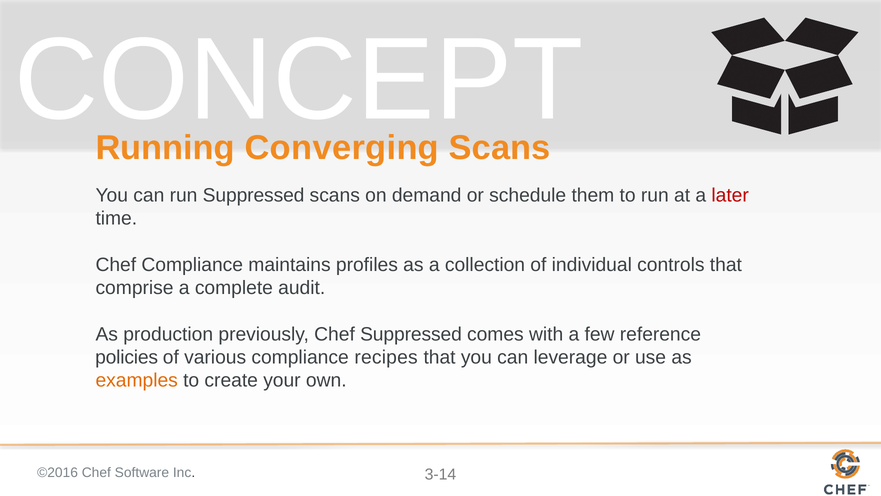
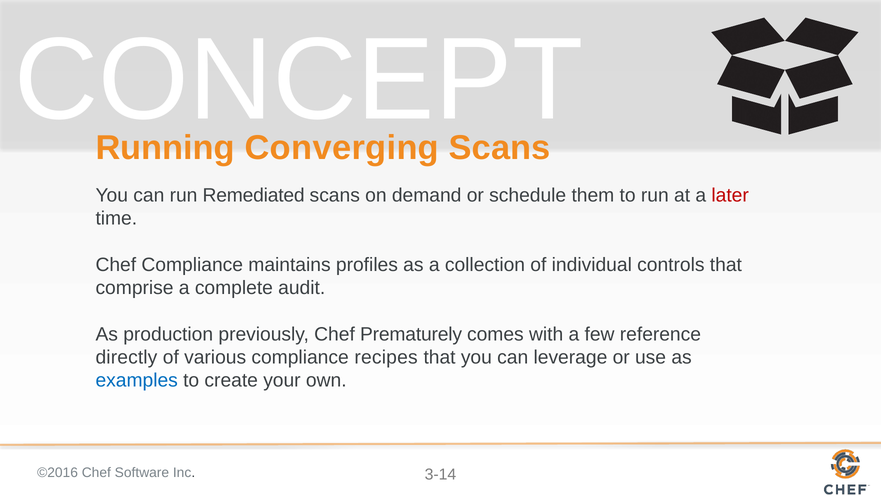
run Suppressed: Suppressed -> Remediated (254, 195)
Chef Suppressed: Suppressed -> Prematurely (411, 334)
policies: policies -> directly (126, 357)
examples colour: orange -> blue (137, 380)
